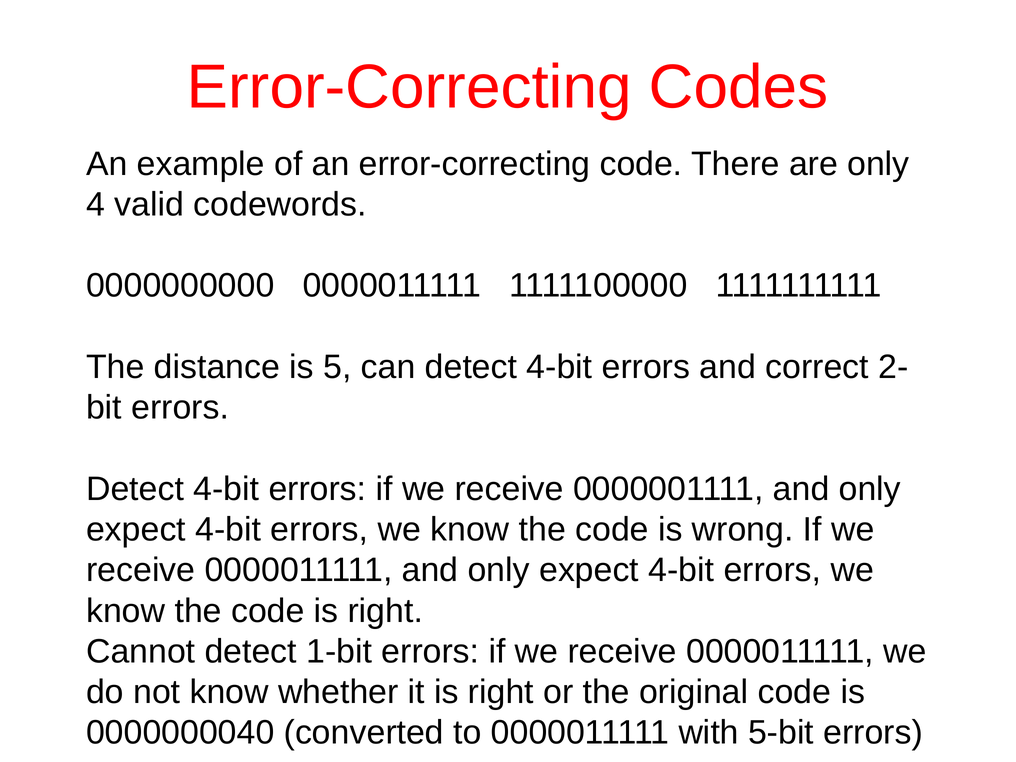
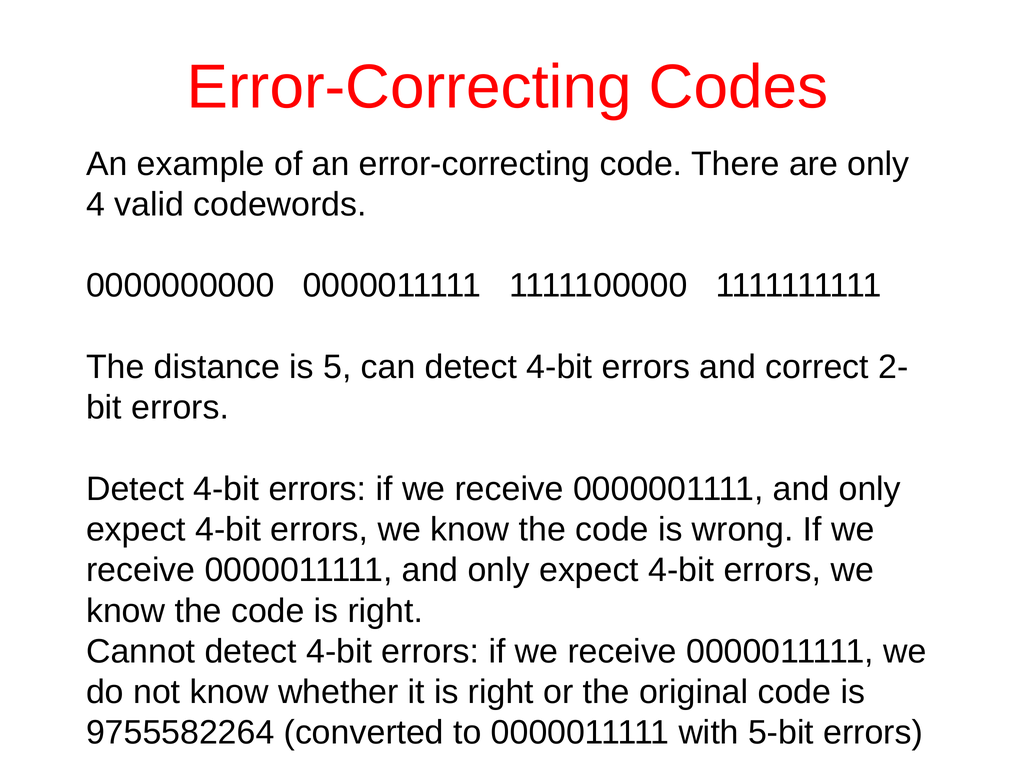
Cannot detect 1-bit: 1-bit -> 4-bit (339, 652)
0000000040: 0000000040 -> 9755582264 (180, 733)
